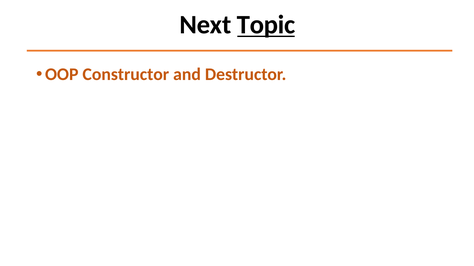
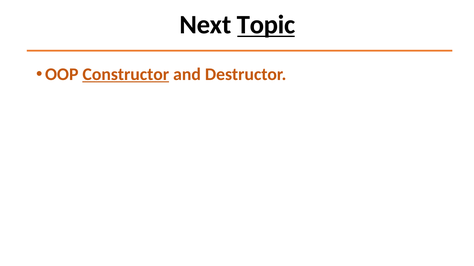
Constructor underline: none -> present (126, 74)
